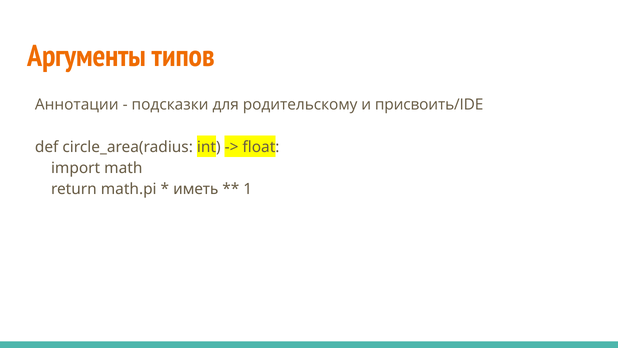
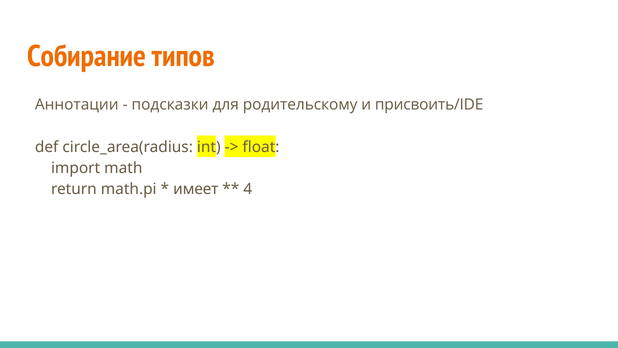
Аргументы: Аргументы -> Собирание (87, 56)
иметь: иметь -> имеет (196, 189)
1: 1 -> 4 (248, 189)
